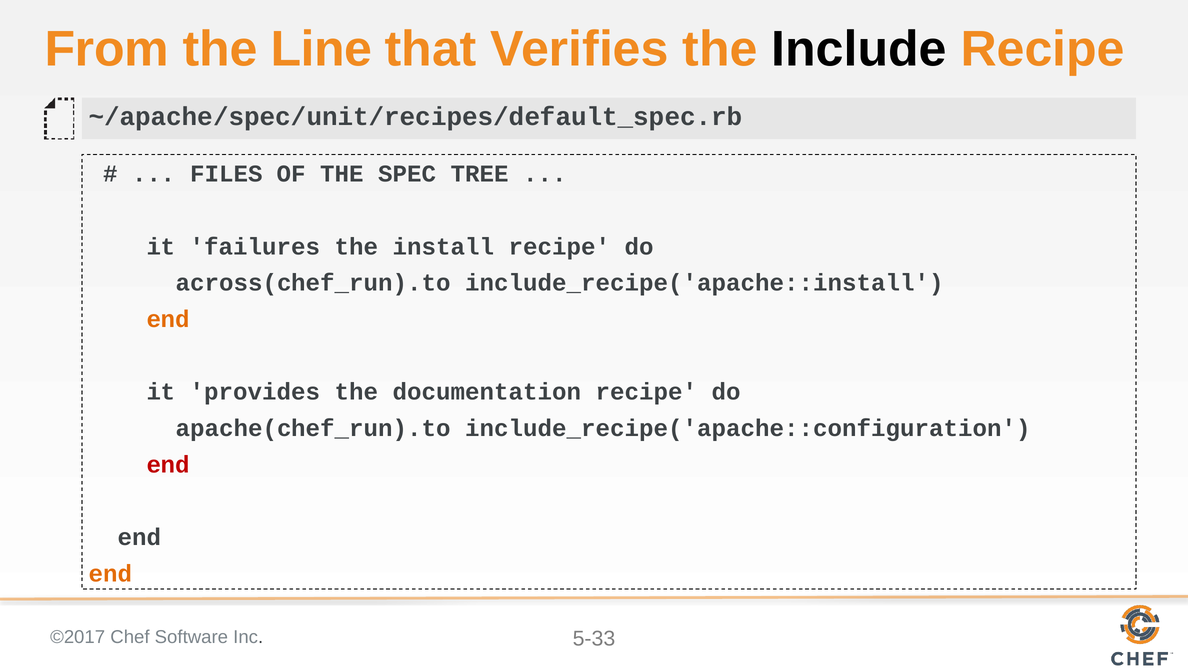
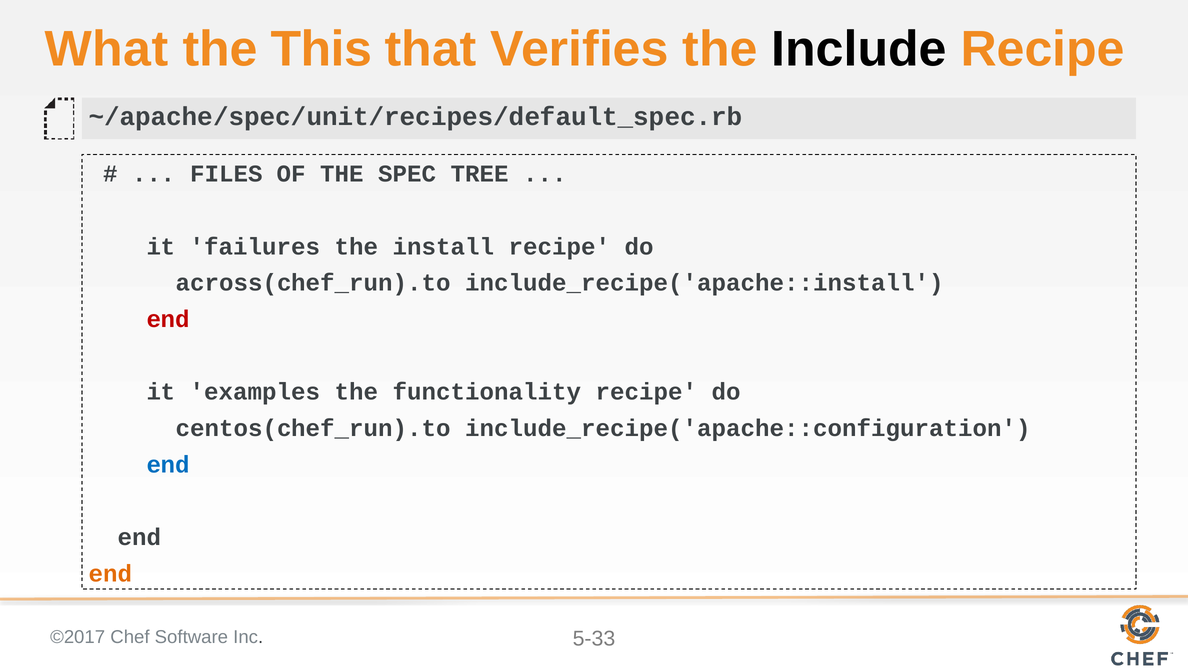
From: From -> What (106, 49)
Line: Line -> This (321, 49)
end colour: orange -> red (168, 319)
provides: provides -> examples (255, 392)
documentation: documentation -> functionality (487, 392)
apache(chef_run).to: apache(chef_run).to -> centos(chef_run).to (313, 429)
end colour: red -> blue (168, 465)
